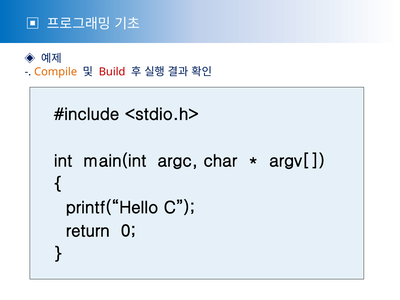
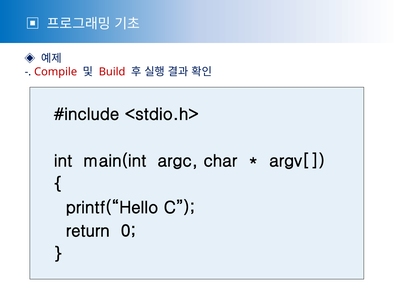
Compile colour: orange -> red (56, 72)
